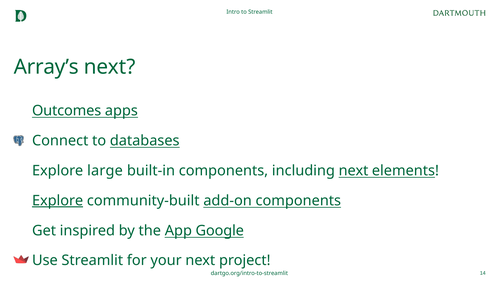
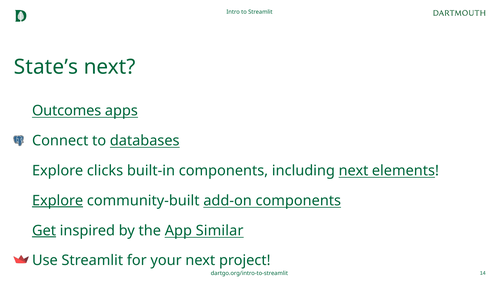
Array’s: Array’s -> State’s (46, 67)
large: large -> clicks (105, 170)
Get underline: none -> present (44, 230)
Google: Google -> Similar (220, 230)
